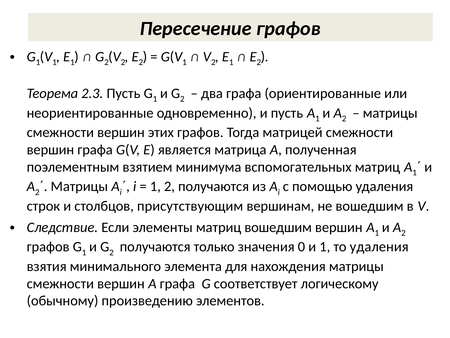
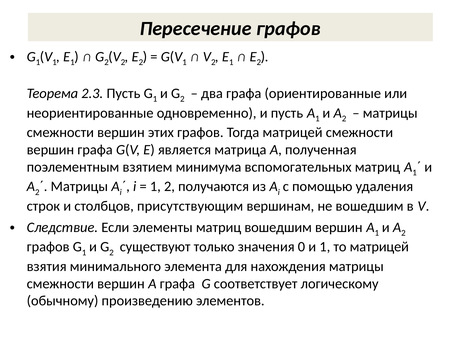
G 2 получаются: получаются -> существуют (155, 246)
то удаления: удаления -> матрицей (379, 246)
